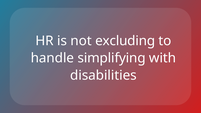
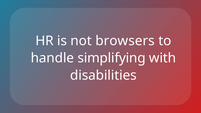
excluding: excluding -> browsers (125, 41)
